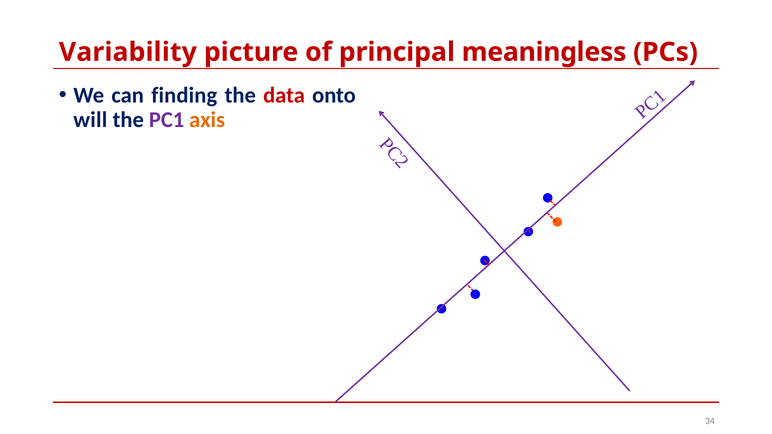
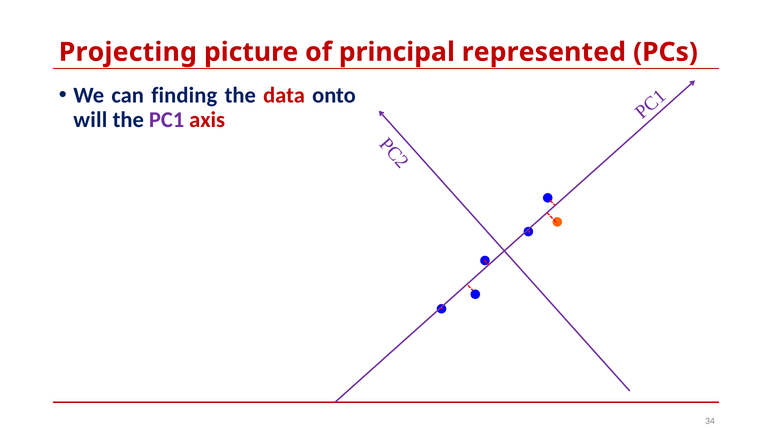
Variability: Variability -> Projecting (128, 52)
meaningless: meaningless -> represented (544, 52)
axis colour: orange -> red (207, 120)
